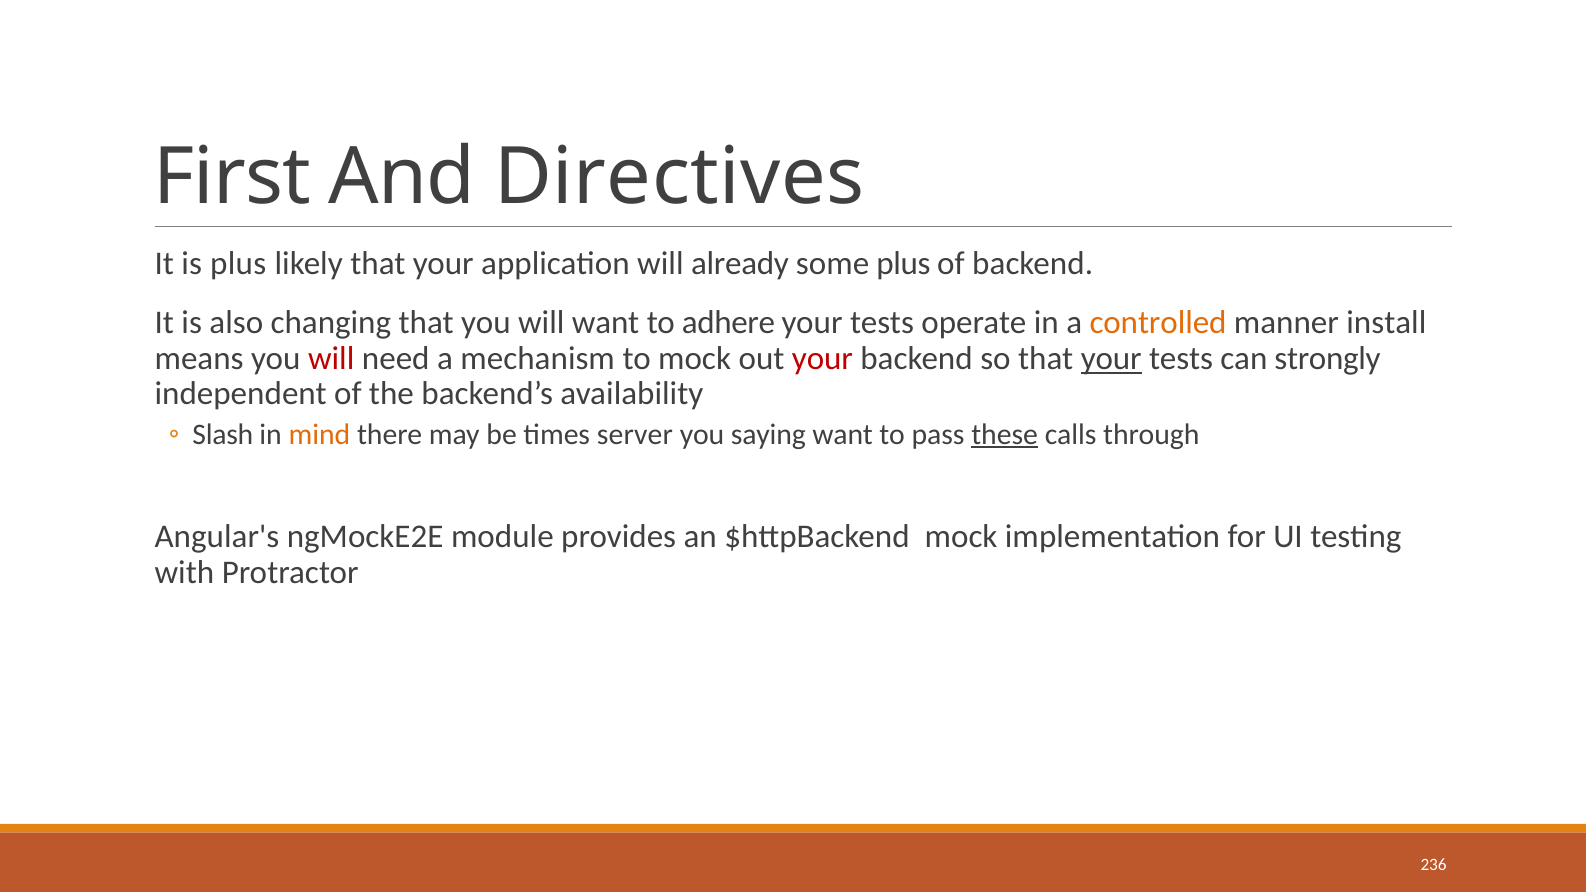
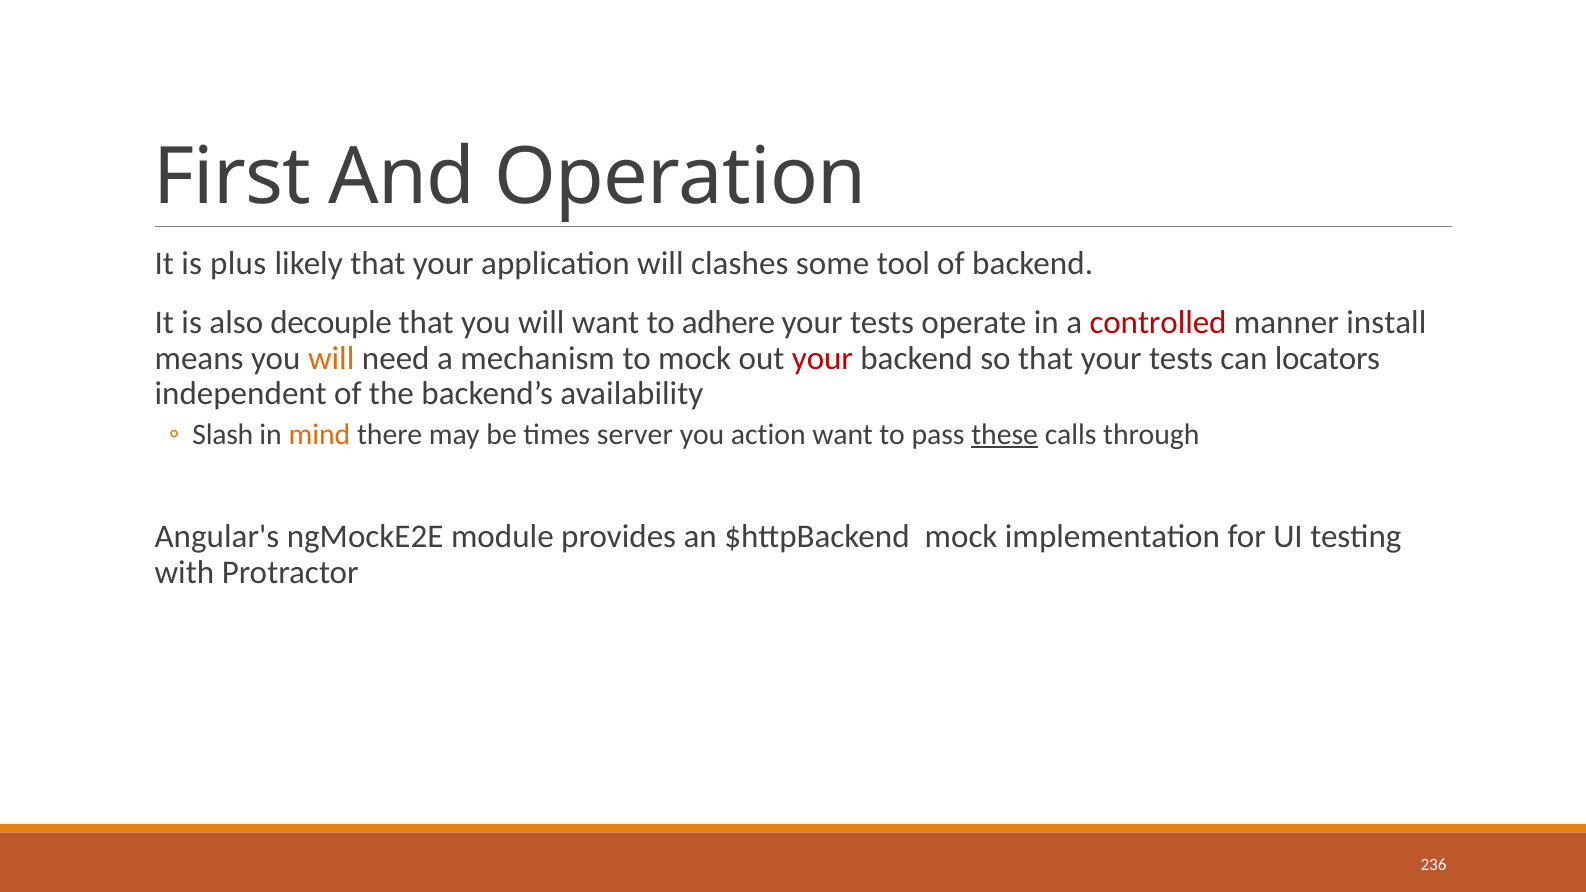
Directives: Directives -> Operation (680, 178)
already: already -> clashes (740, 264)
some plus: plus -> tool (903, 264)
changing: changing -> decouple (331, 323)
controlled colour: orange -> red (1158, 323)
will colour: red -> orange (331, 358)
your underline: present -> none (1111, 358)
strongly: strongly -> locators (1327, 358)
saying: saying -> action (768, 435)
